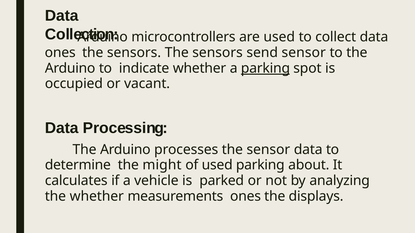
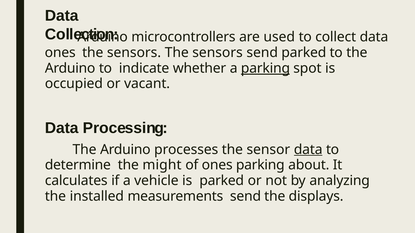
send sensor: sensor -> parked (304, 53)
data underline: none -> present (308, 150)
of used: used -> ones (217, 165)
the whether: whether -> installed (97, 197)
measurements ones: ones -> send (246, 197)
